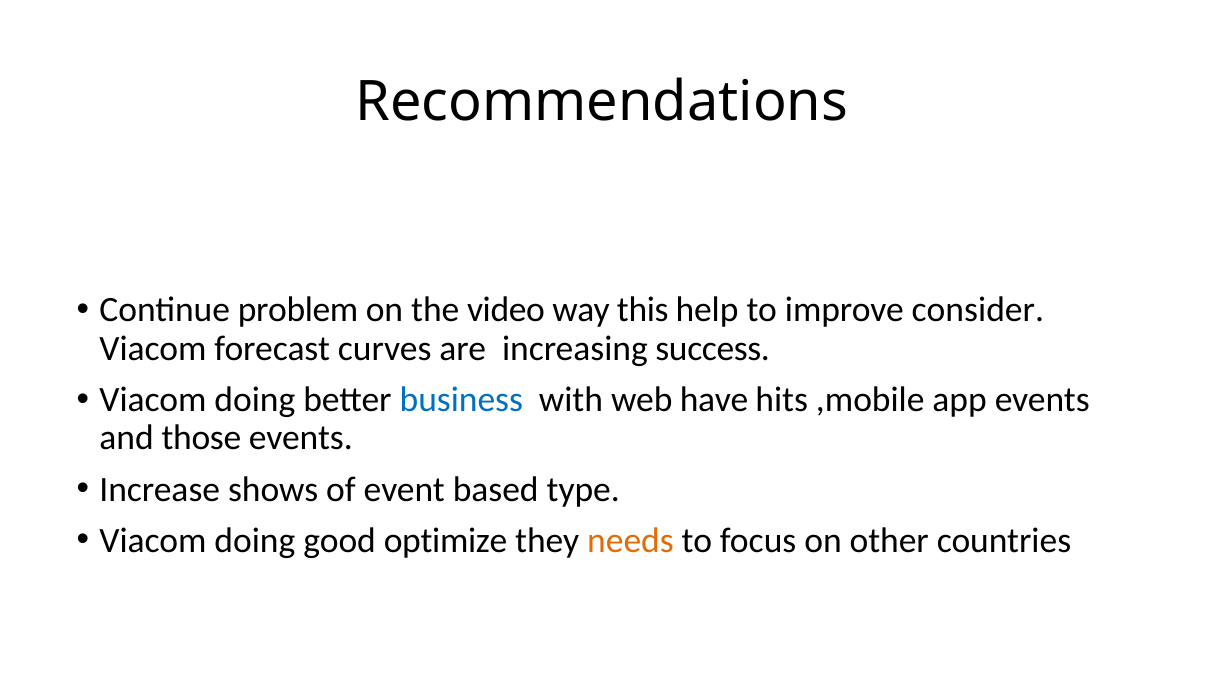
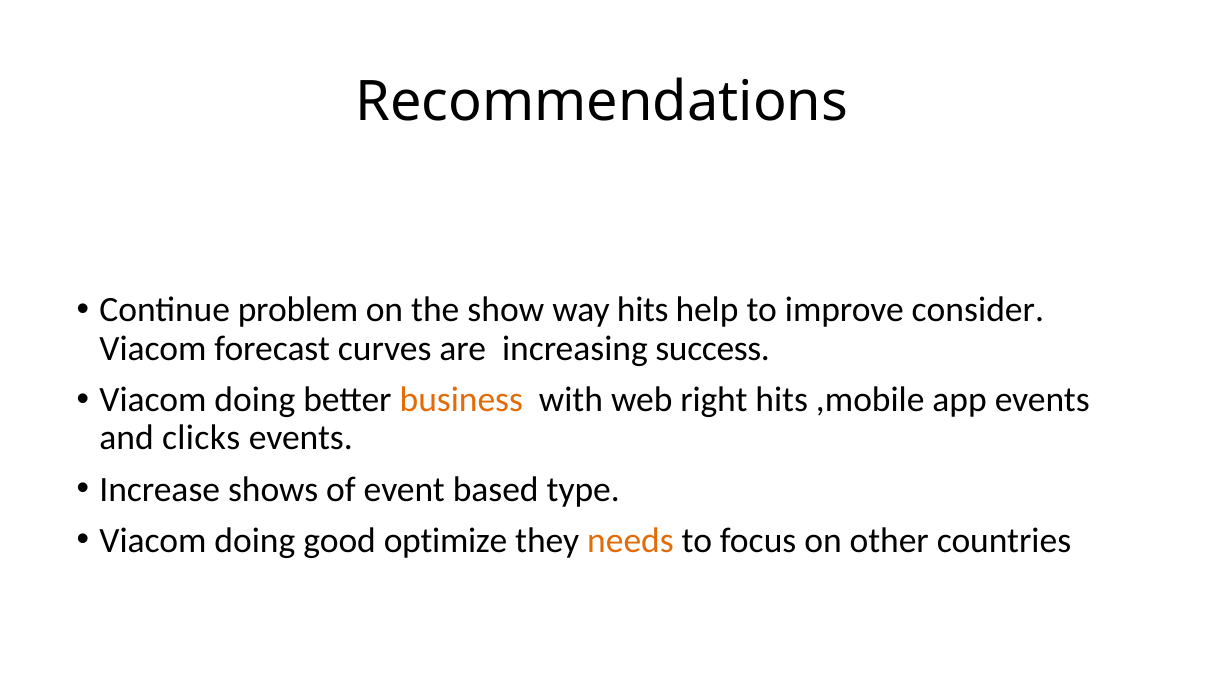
video: video -> show (506, 310)
way this: this -> hits (643, 310)
business colour: blue -> orange (461, 400)
have: have -> right (714, 400)
those: those -> clicks (201, 438)
